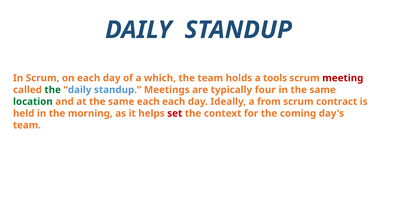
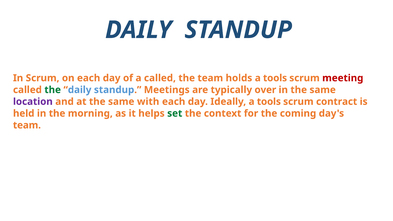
a which: which -> called (160, 78)
four: four -> over (265, 90)
location colour: green -> purple (33, 102)
same each: each -> with (148, 102)
Ideally a from: from -> tools (269, 102)
set colour: red -> green (175, 113)
